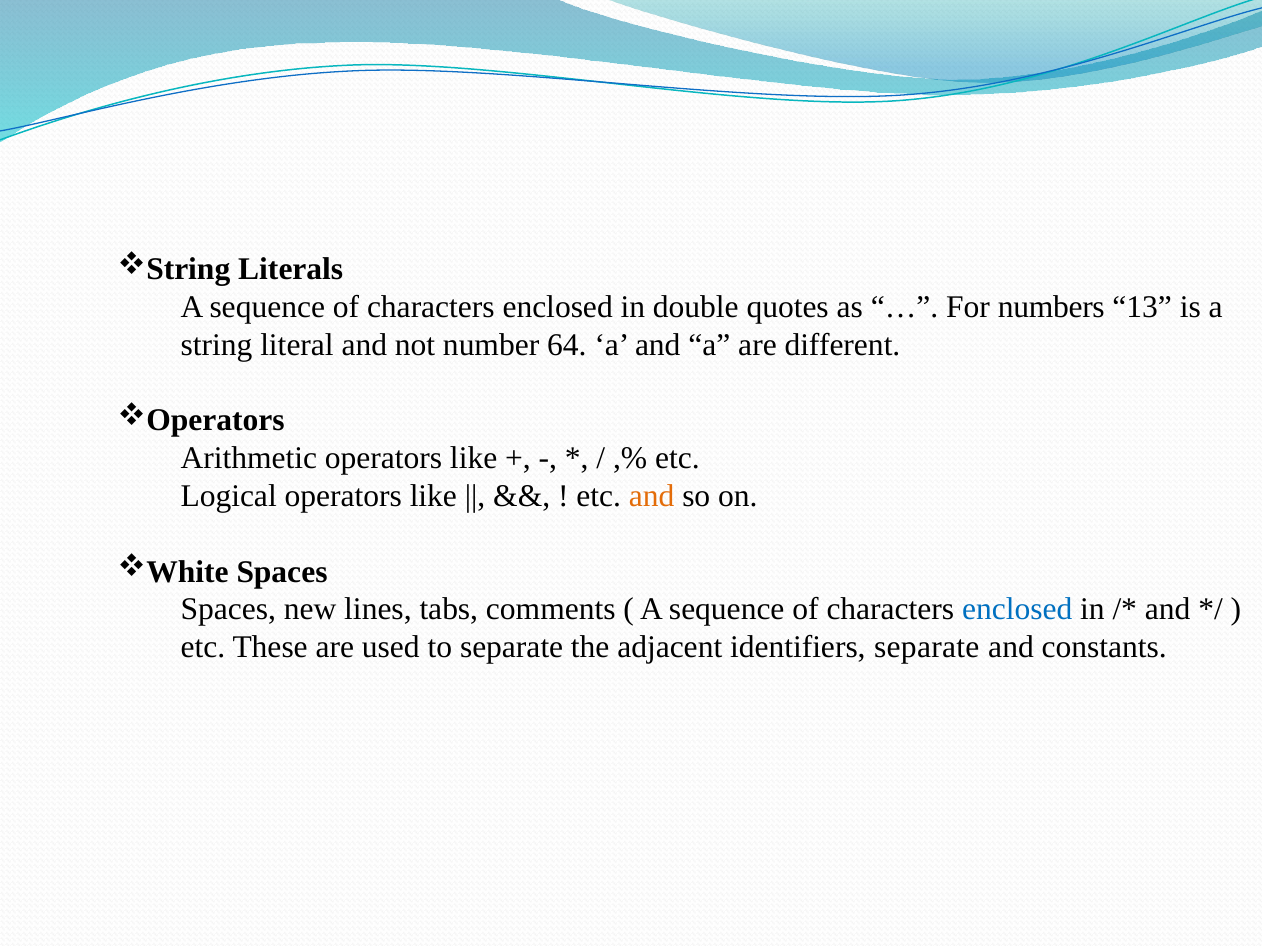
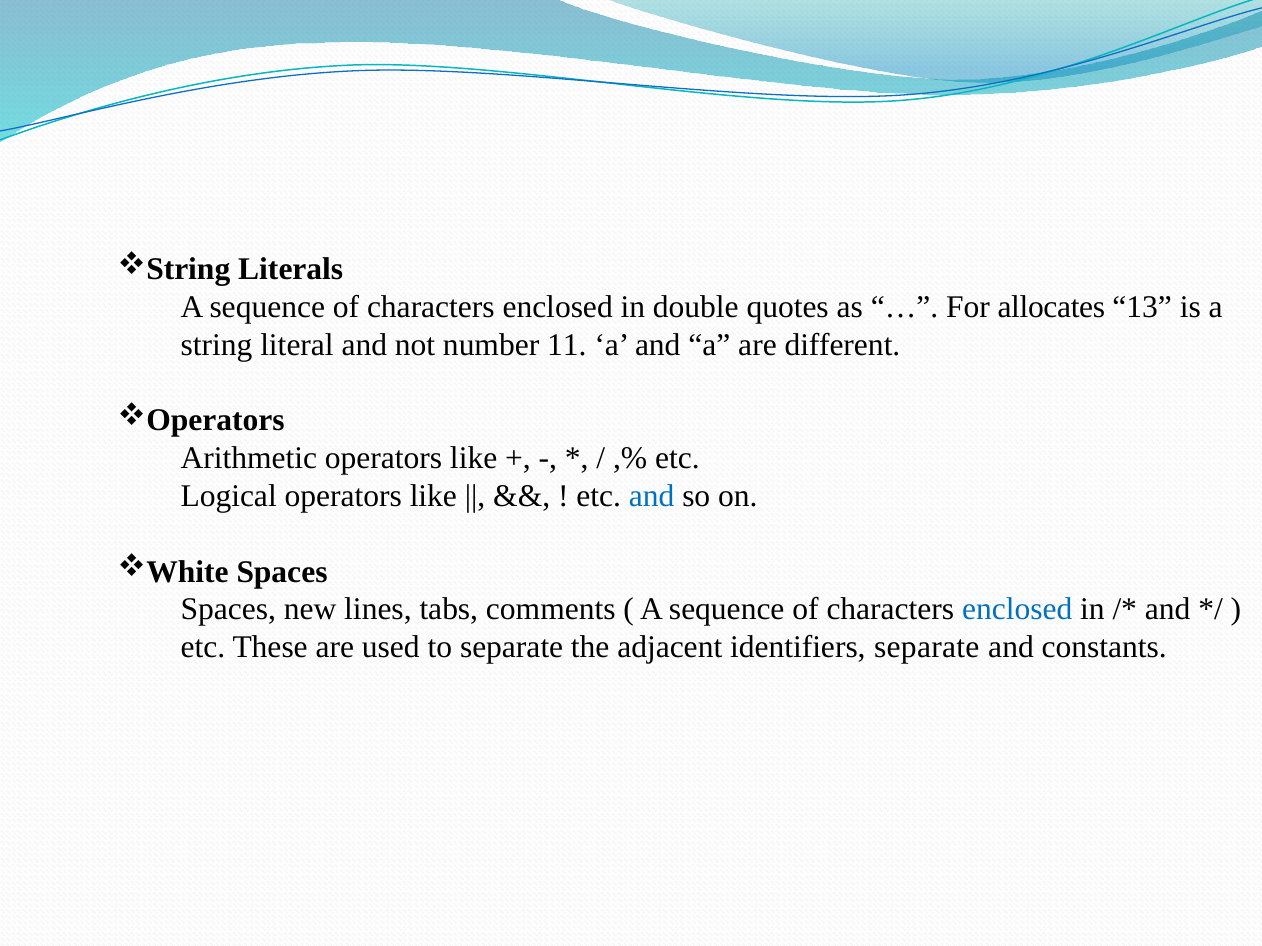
numbers: numbers -> allocates (1051, 307)
64: 64 -> 11 (567, 345)
and colour: orange -> blue (652, 496)
